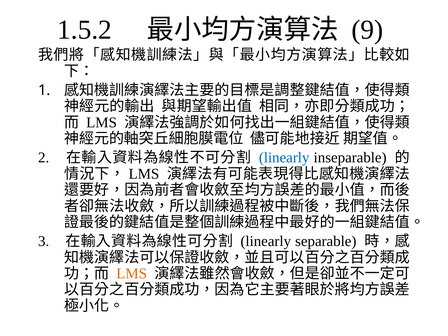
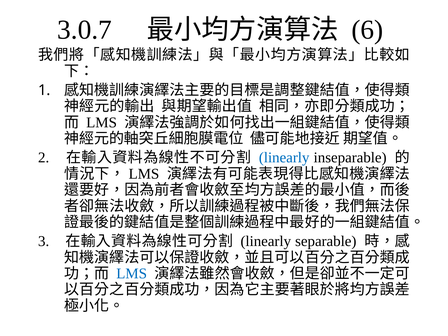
1.5.2: 1.5.2 -> 3.0.7 (85, 30)
9: 9 -> 6 (367, 30)
LMS colour: orange -> blue (132, 274)
